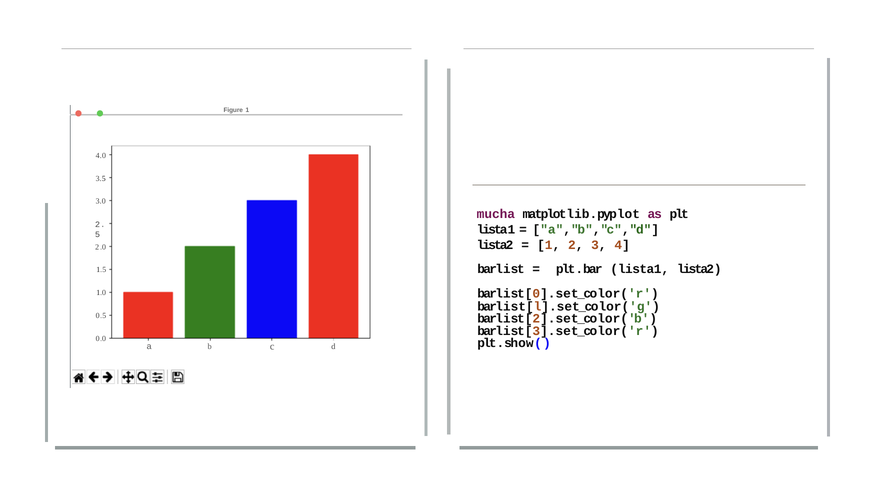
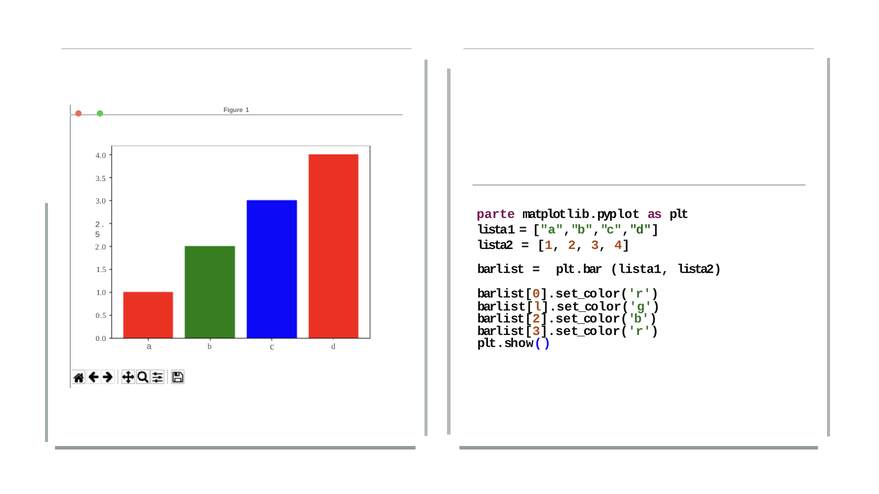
mucha: mucha -> parte (496, 214)
